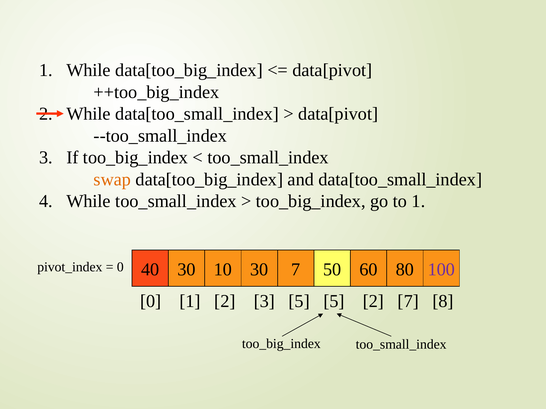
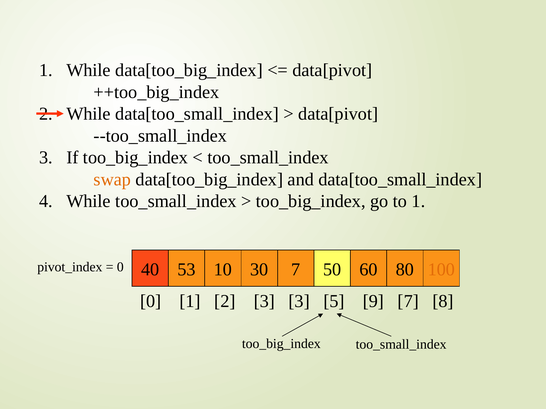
40 30: 30 -> 53 (187, 270)
100 colour: purple -> orange (441, 270)
3 5: 5 -> 3 (299, 302)
5 2: 2 -> 9 (373, 302)
